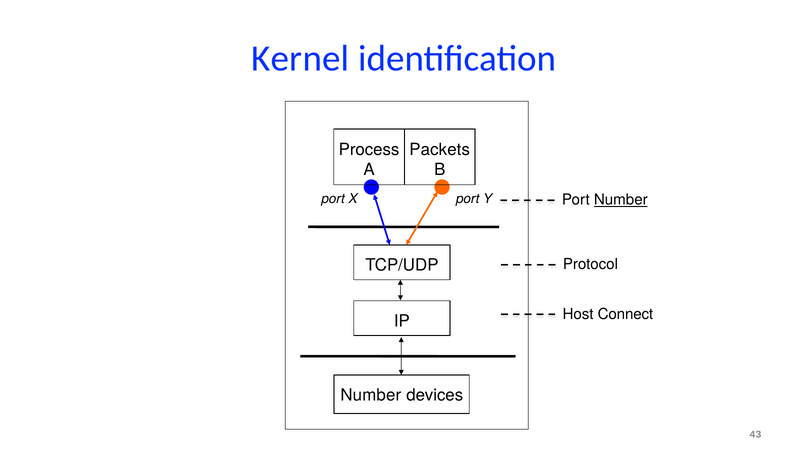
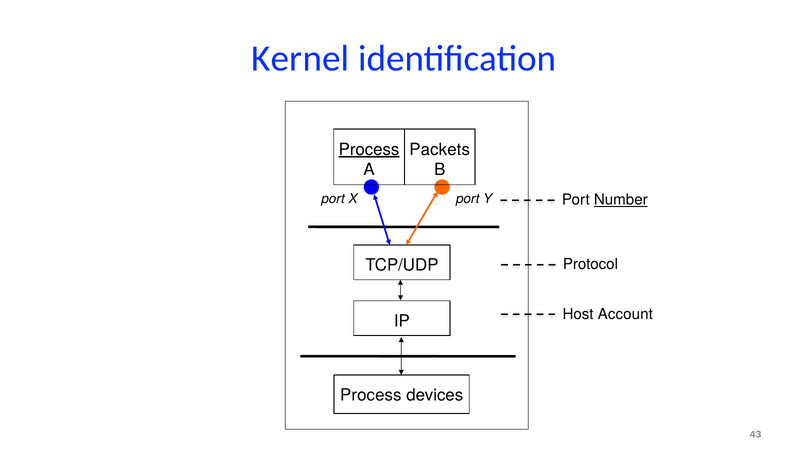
Process underline: none -> present (369, 149)
Connect: Connect -> Account (625, 314)
Number: Number -> Process (371, 395)
